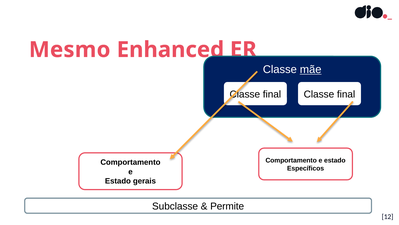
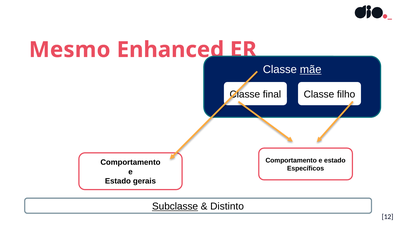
final: final -> filho (346, 94)
Subclasse underline: none -> present (175, 206)
Permite: Permite -> Distinto (227, 206)
